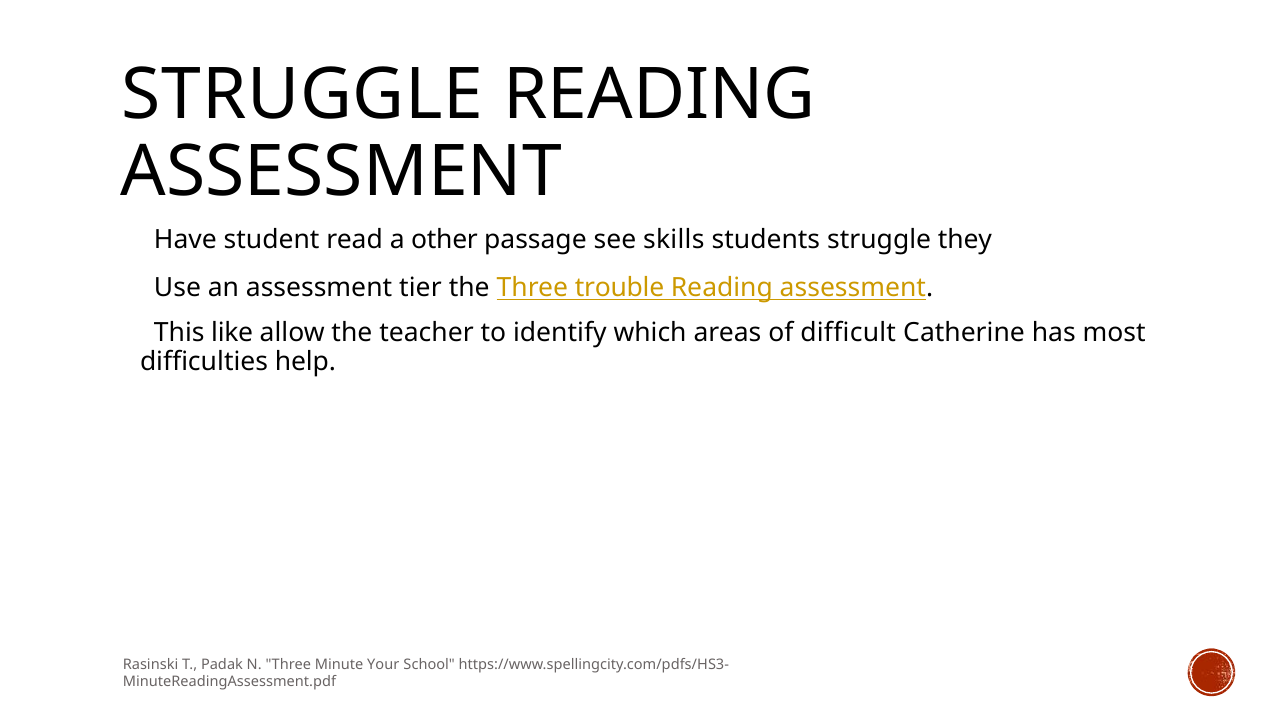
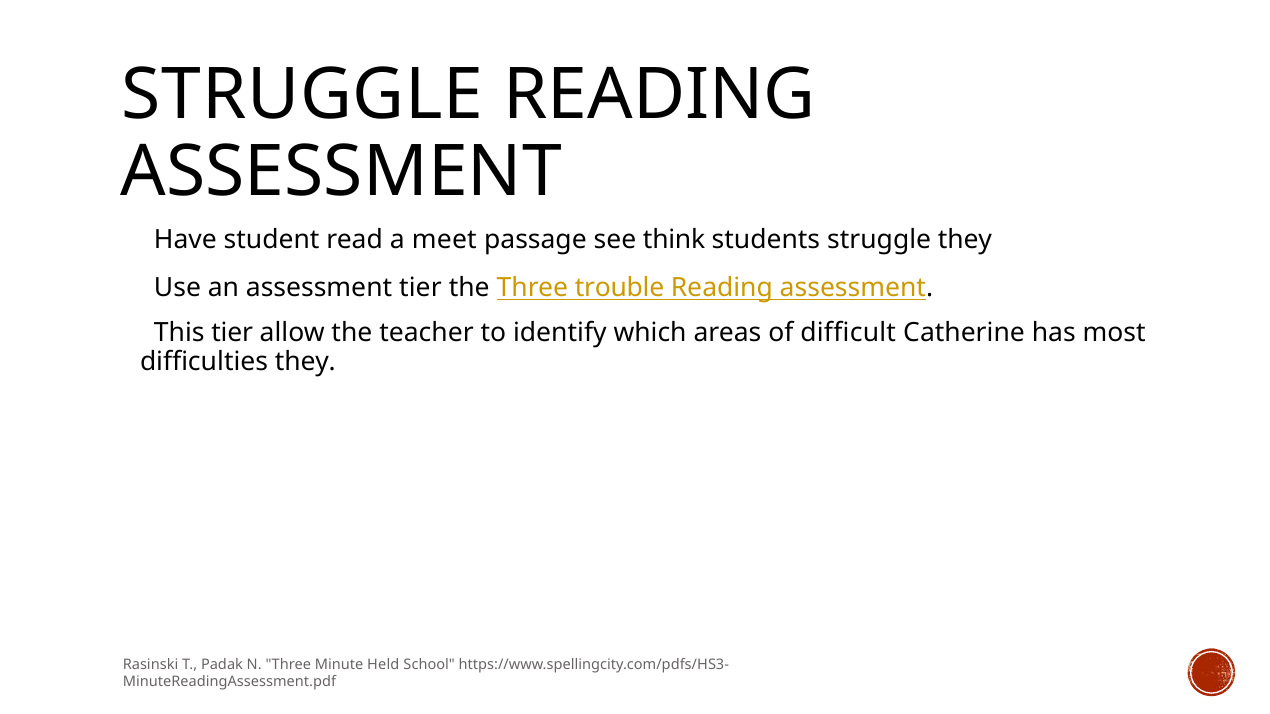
other: other -> meet (444, 240)
skills: skills -> think (674, 240)
like: like -> tier (232, 333)
difficulties help: help -> they (305, 361)
Your: Your -> Held (383, 665)
